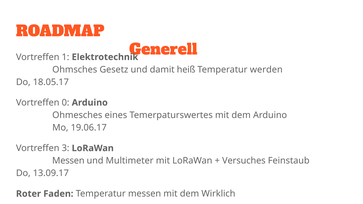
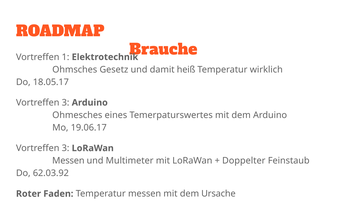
Generell: Generell -> Brauche (163, 50)
werden: werden -> wirklich (266, 70)
0: 0 -> 3 (66, 103)
Versuches: Versuches -> Doppelter (244, 161)
13.09.17: 13.09.17 -> 62.03.92 (51, 173)
Wirklich: Wirklich -> Ursache (218, 194)
